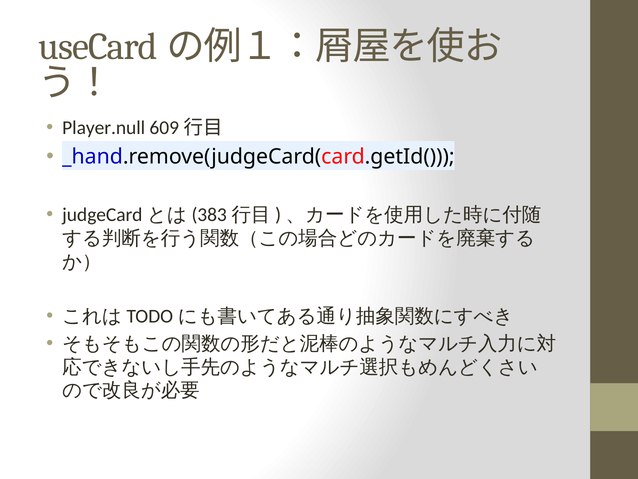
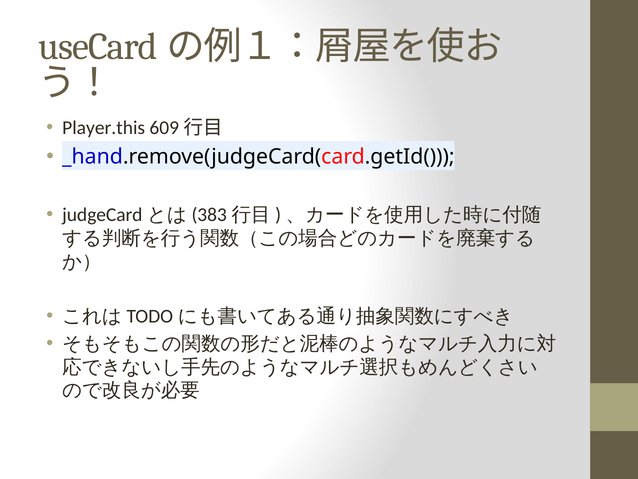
Player.null: Player.null -> Player.this (104, 128)
